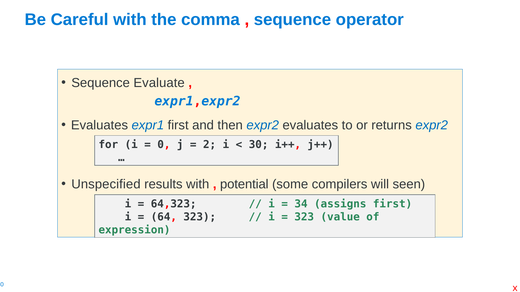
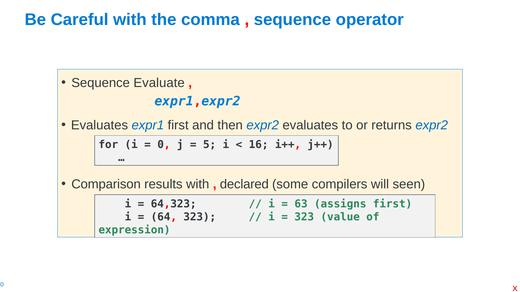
2: 2 -> 5 (210, 145)
30: 30 -> 16 (259, 145)
Unspecified: Unspecified -> Comparison (106, 185)
potential: potential -> declared (244, 185)
34: 34 -> 63 (301, 204)
